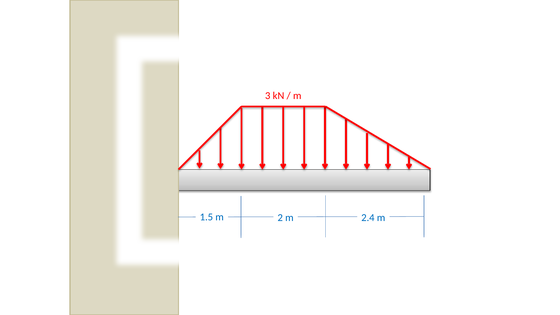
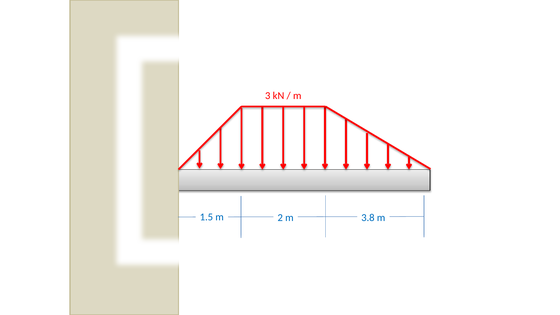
2.4: 2.4 -> 3.8 (368, 218)
